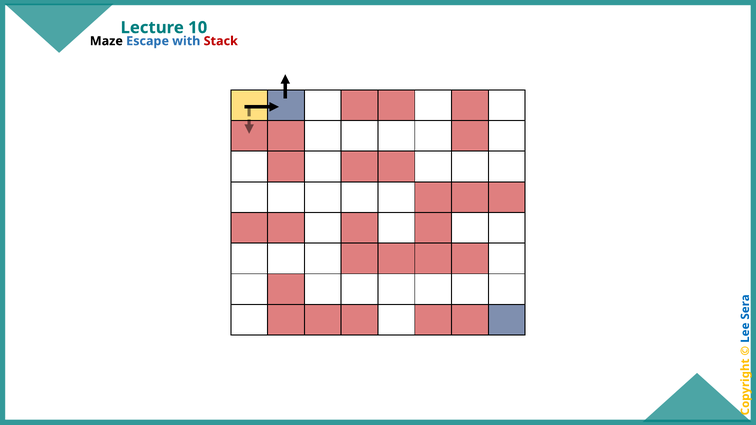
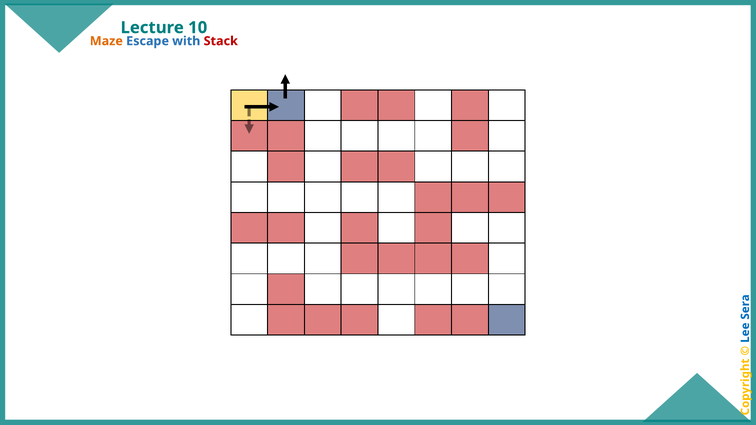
Maze colour: black -> orange (106, 41)
